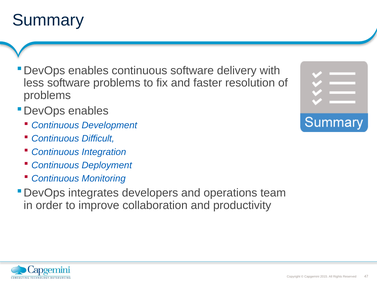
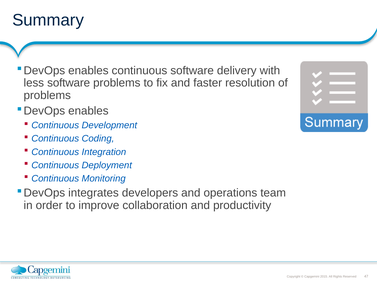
Difficult: Difficult -> Coding (98, 139)
